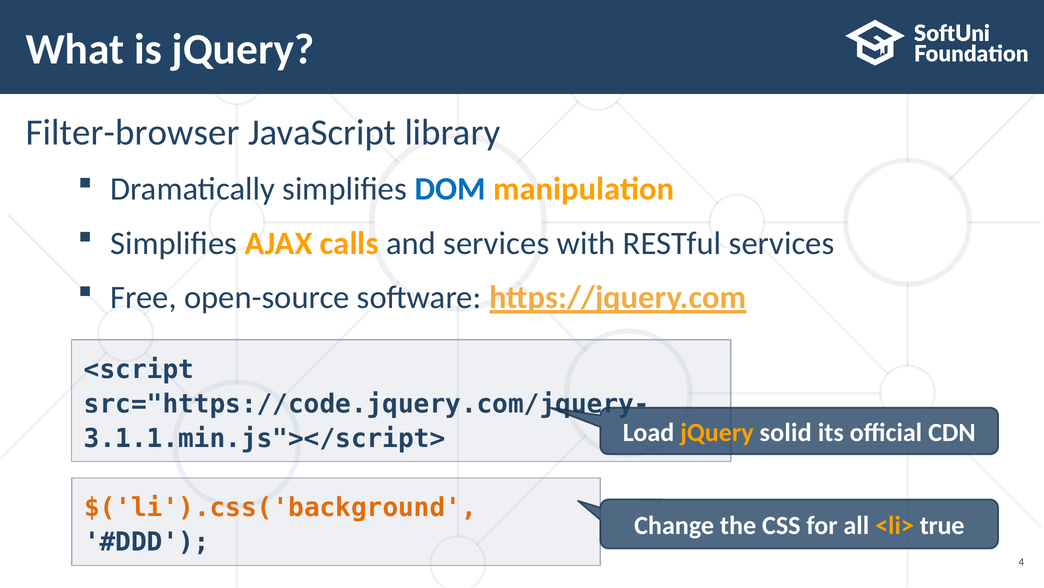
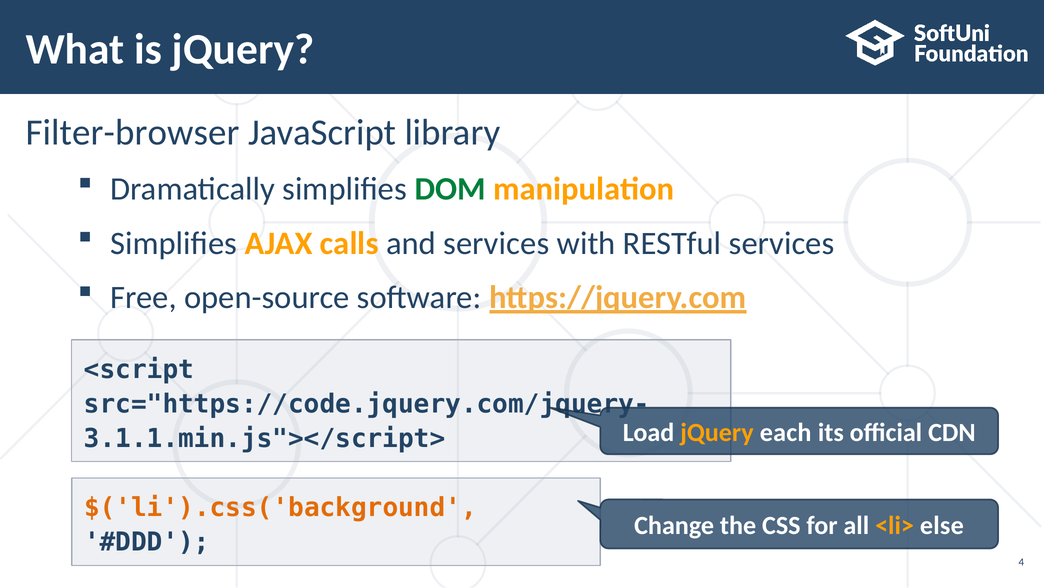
DOM colour: blue -> green (450, 189)
solid: solid -> each (786, 432)
true: true -> else (942, 525)
